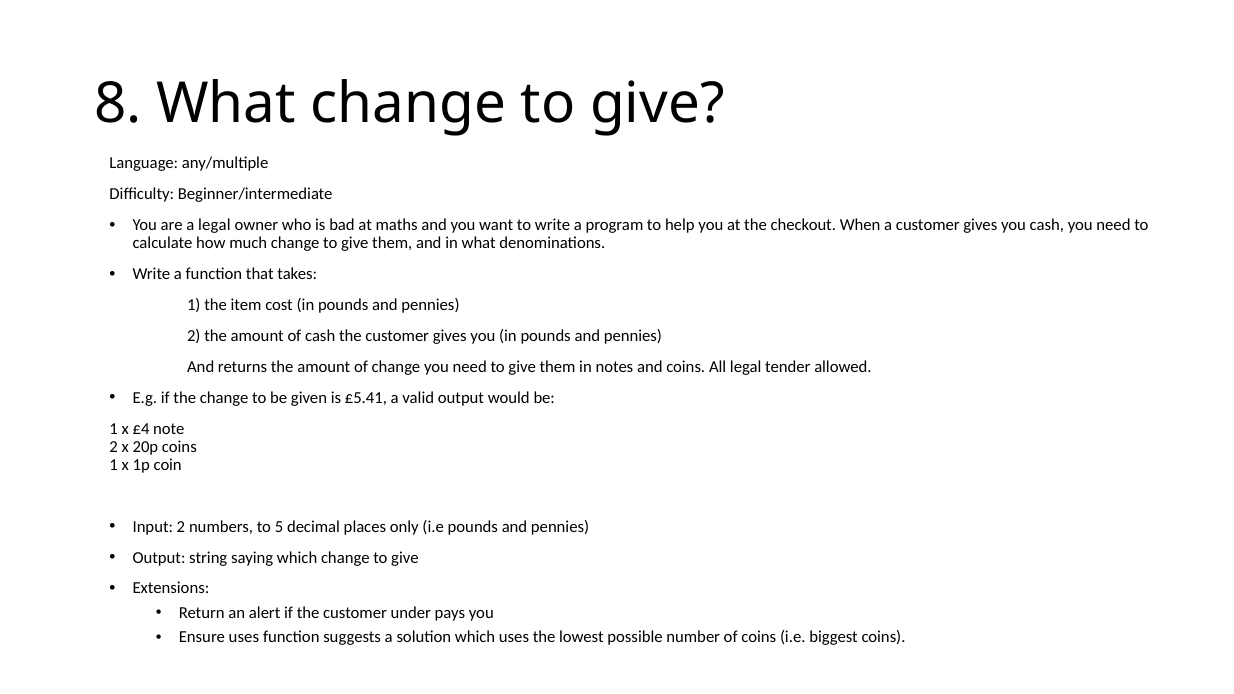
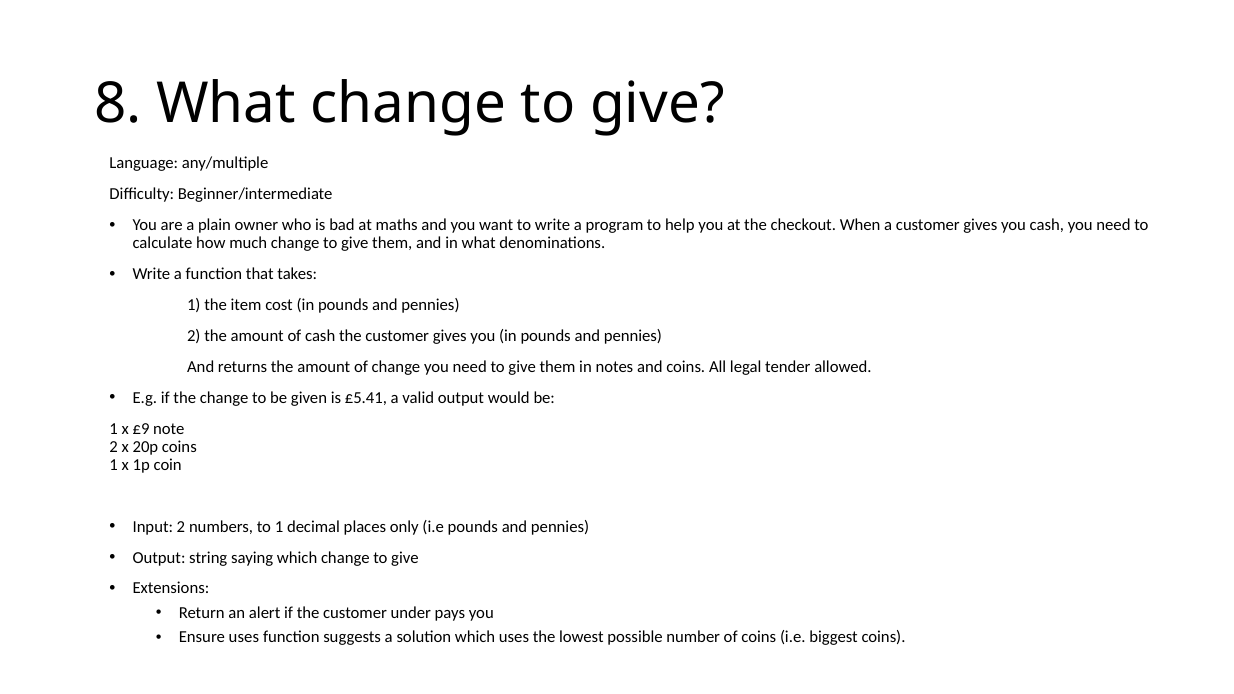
a legal: legal -> plain (214, 225)
£4: £4 -> £9 (141, 429)
to 5: 5 -> 1 (279, 527)
